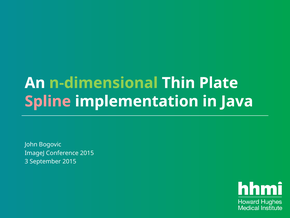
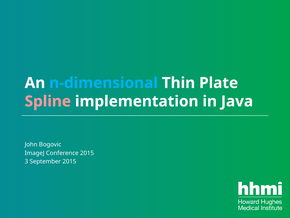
n-dimensional colour: light green -> light blue (103, 83)
